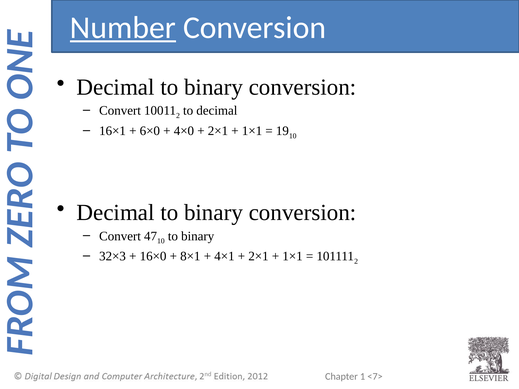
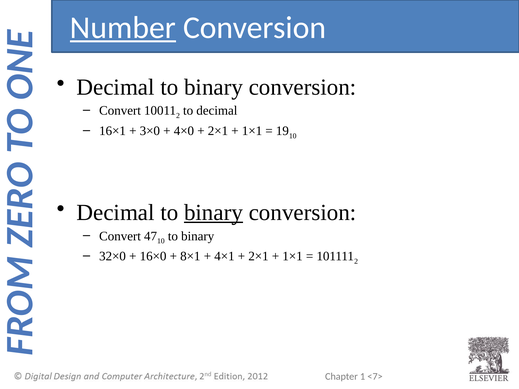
6×0: 6×0 -> 3×0 (150, 131)
binary underline: none -> present (214, 213)
32×3: 32×3 -> 32×0 (113, 257)
